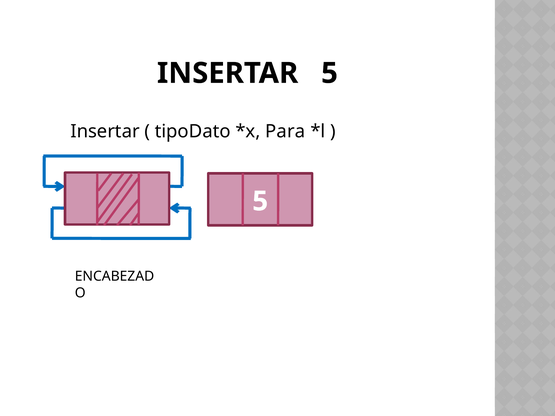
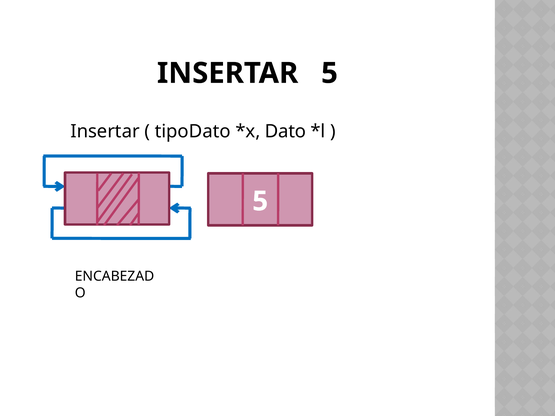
Para: Para -> Dato (285, 131)
